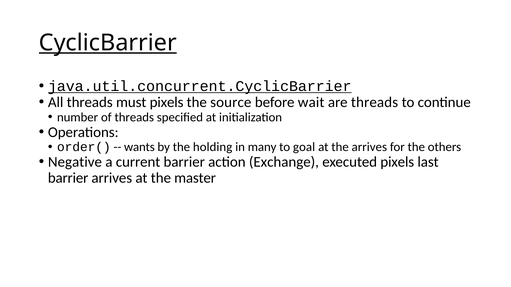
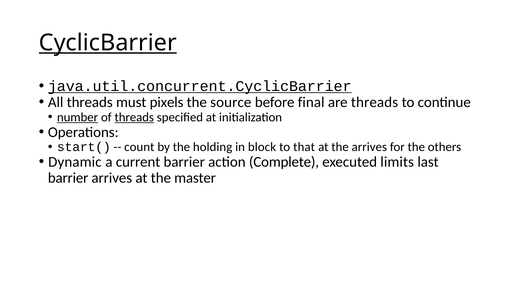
wait: wait -> final (311, 102)
number underline: none -> present (78, 117)
threads underline: none -> present (134, 117)
order(: order( -> start( (84, 147)
wants: wants -> count (139, 147)
many: many -> block (262, 147)
goal: goal -> that (304, 147)
Negative: Negative -> Dynamic (75, 162)
Exchange: Exchange -> Complete (284, 162)
executed pixels: pixels -> limits (397, 162)
